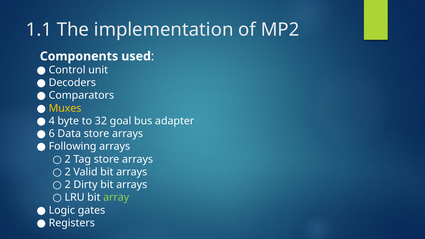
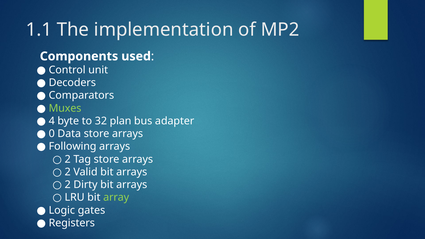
Muxes colour: yellow -> light green (65, 108)
goal: goal -> plan (121, 121)
6: 6 -> 0 (52, 134)
